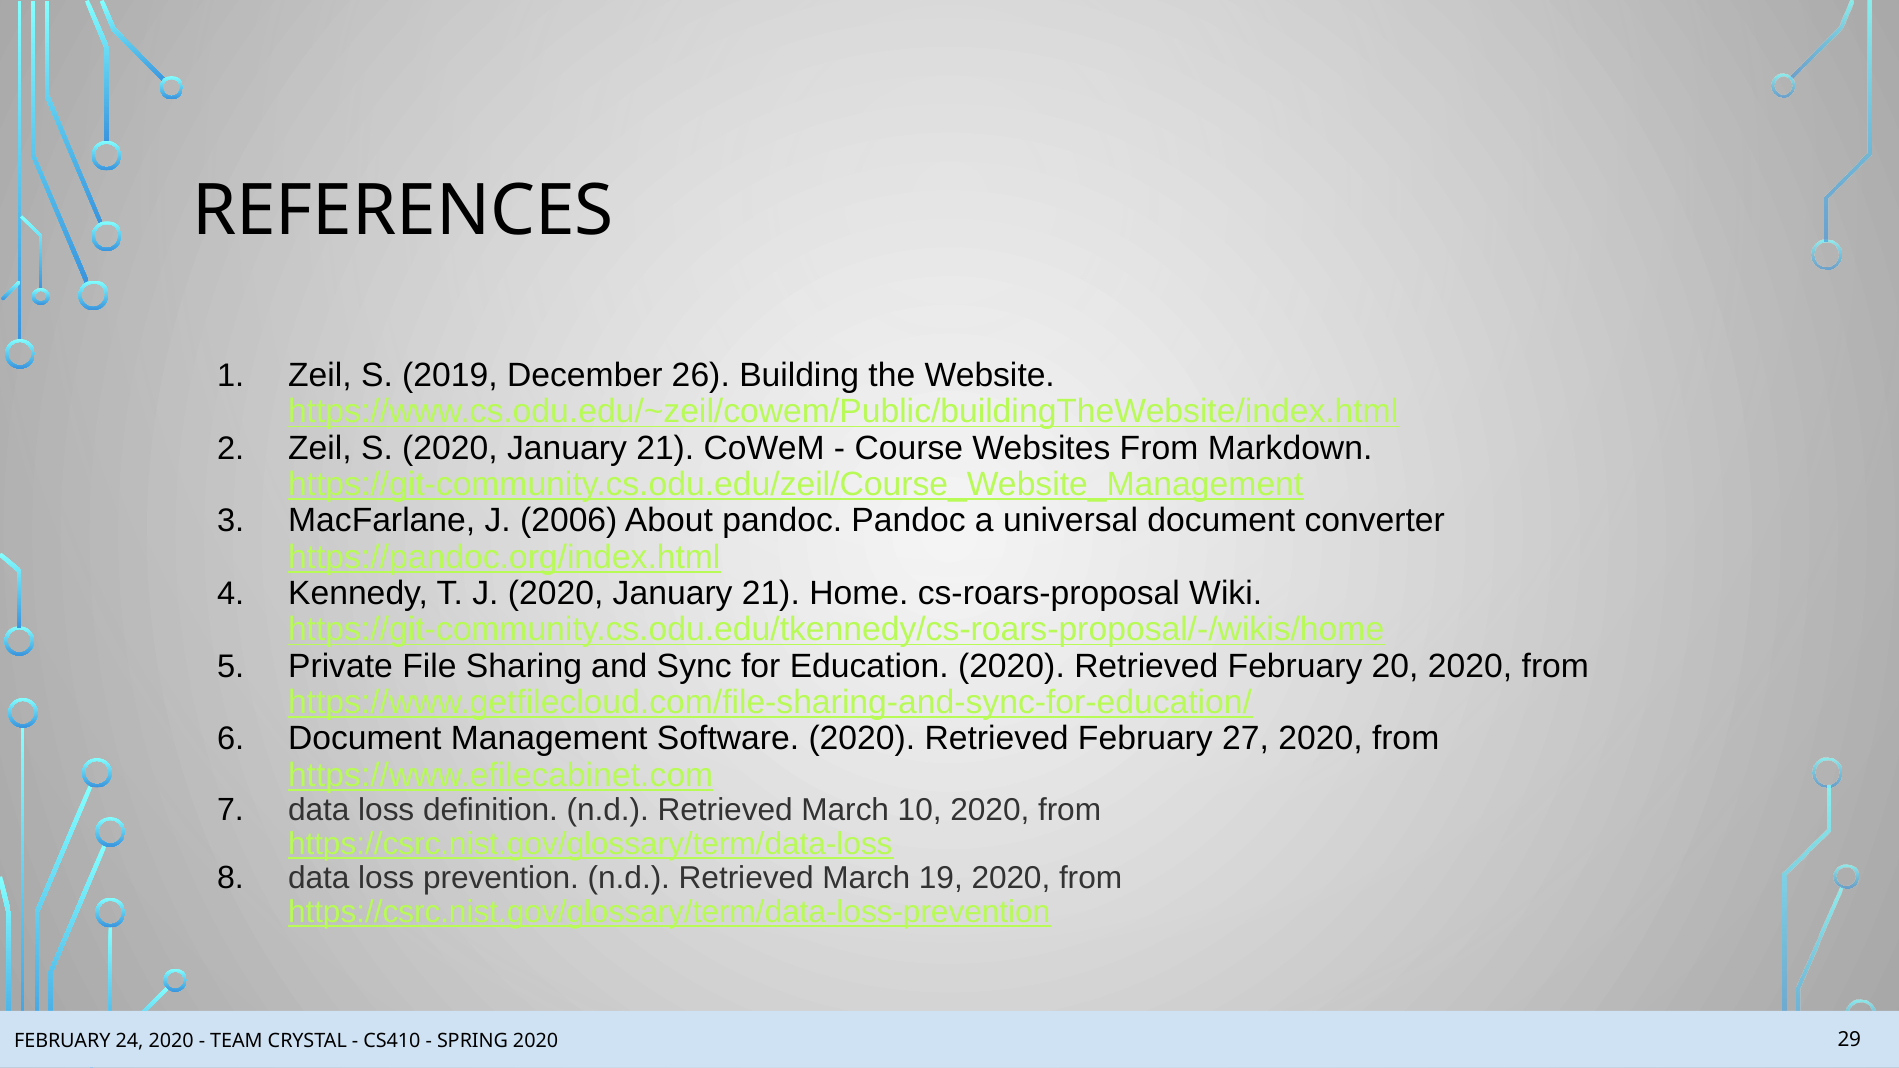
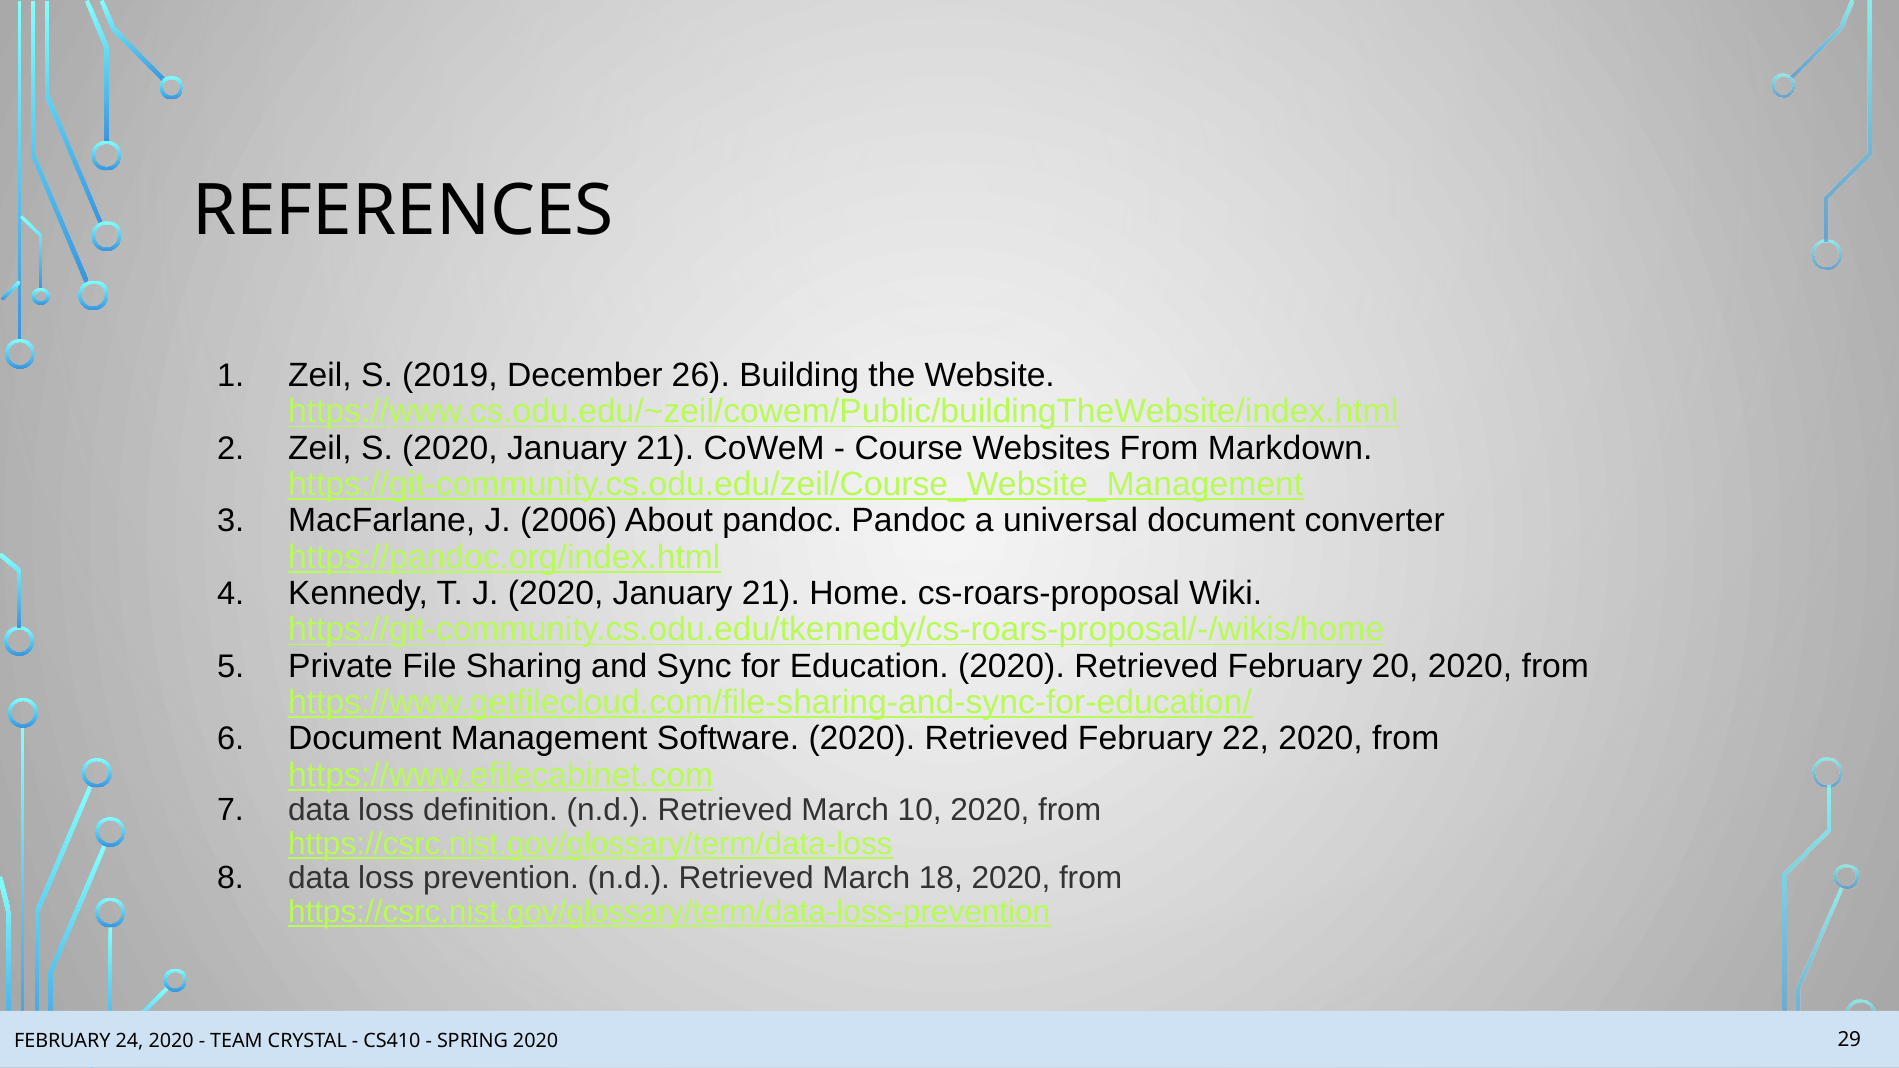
27: 27 -> 22 (1246, 739)
19: 19 -> 18 (941, 878)
